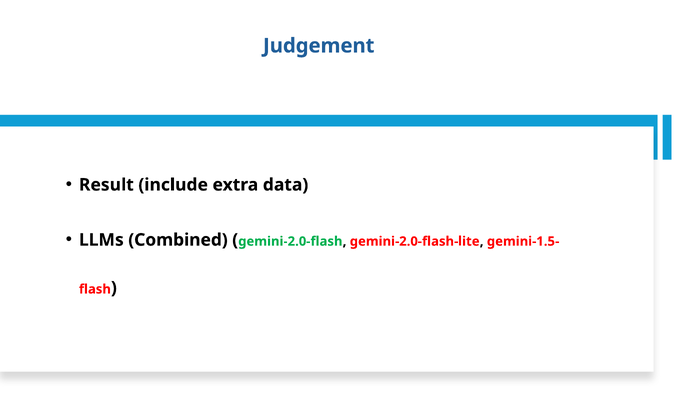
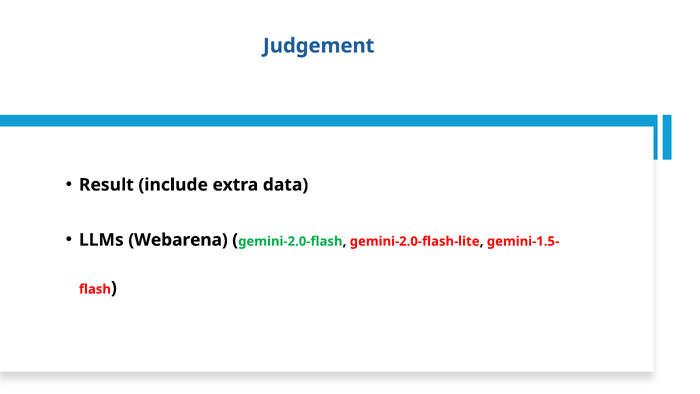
Combined: Combined -> Webarena (178, 240)
